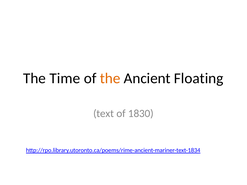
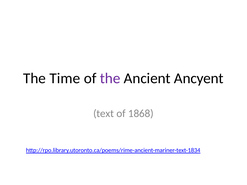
the colour: orange -> purple (110, 78)
Floating: Floating -> Ancyent (199, 78)
1830: 1830 -> 1868 (141, 114)
